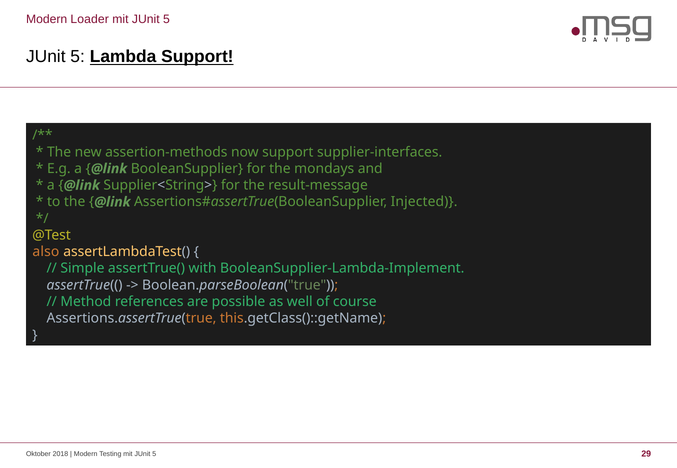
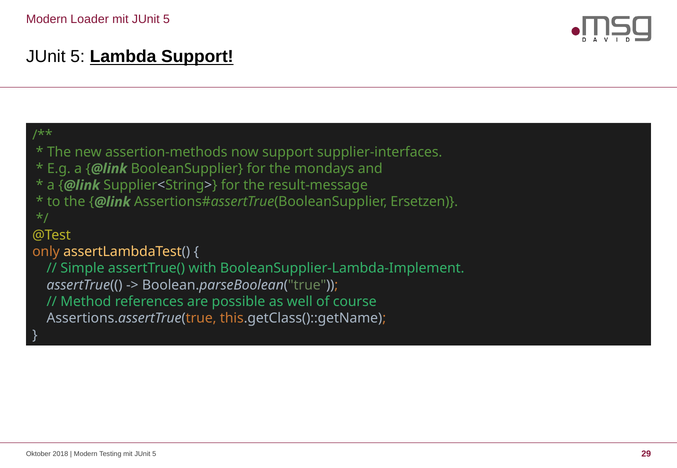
Injected: Injected -> Ersetzen (424, 202)
also: also -> only (46, 252)
